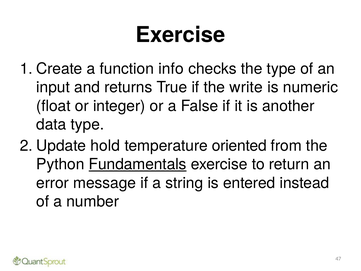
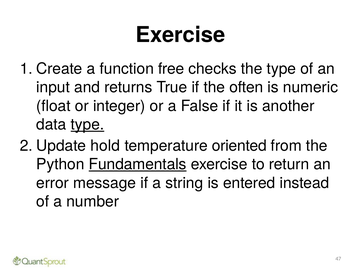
info: info -> free (171, 69)
write: write -> often (246, 87)
type underline: none -> present (87, 124)
